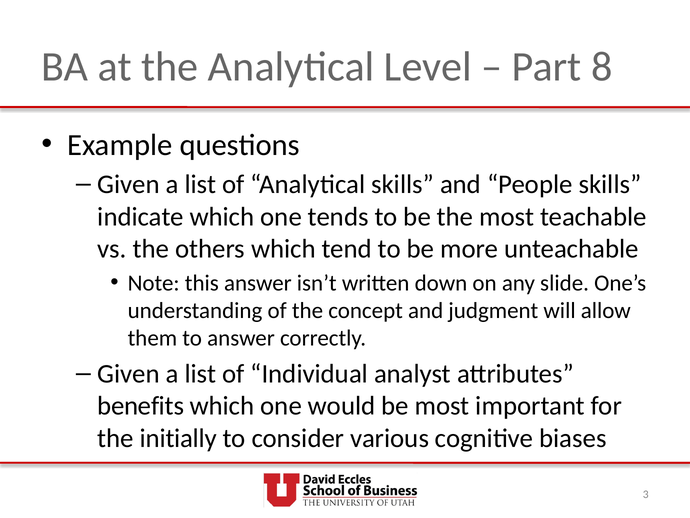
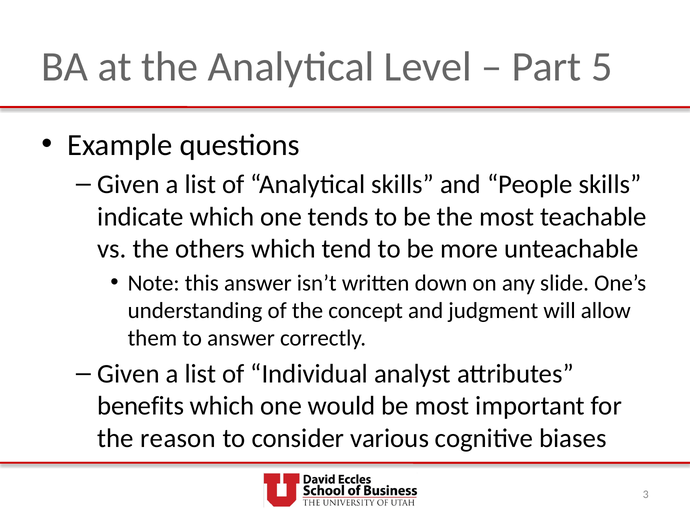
8: 8 -> 5 (602, 67)
initially: initially -> reason (178, 438)
